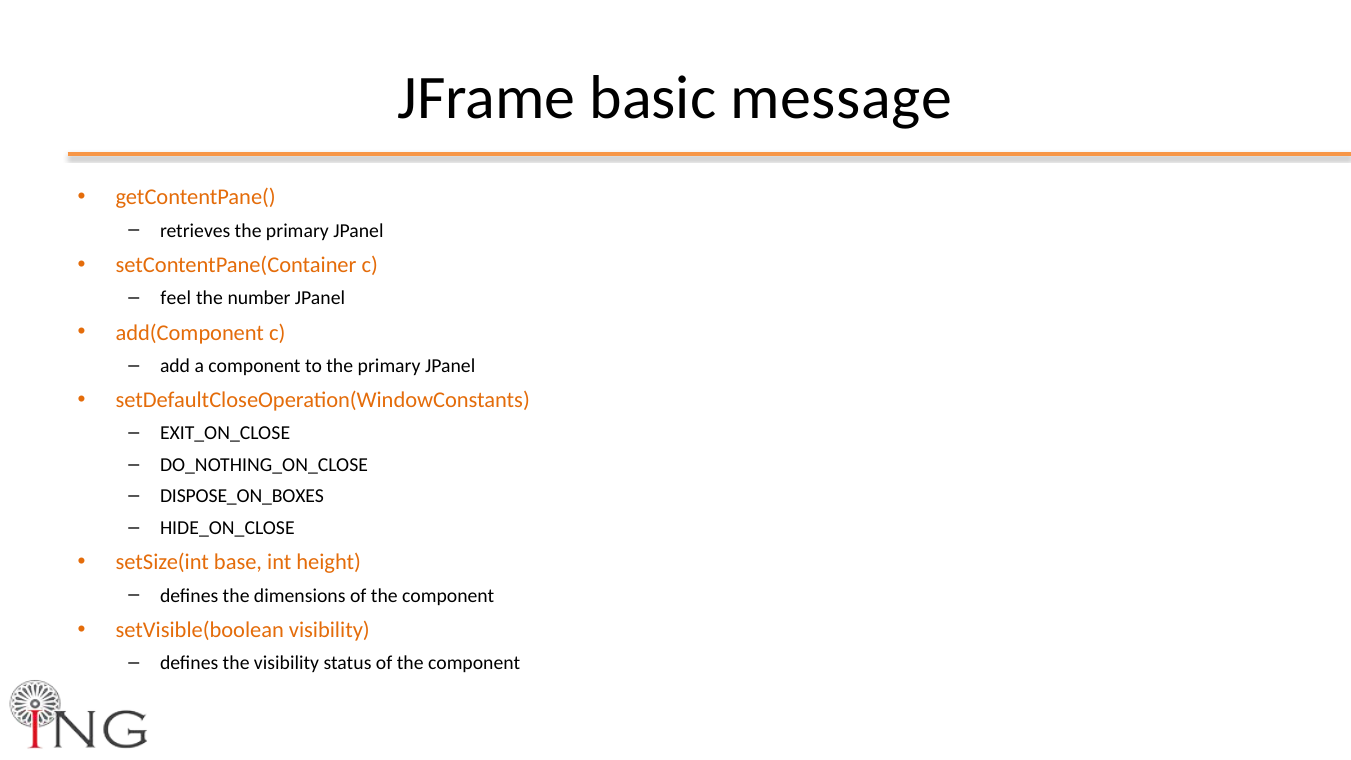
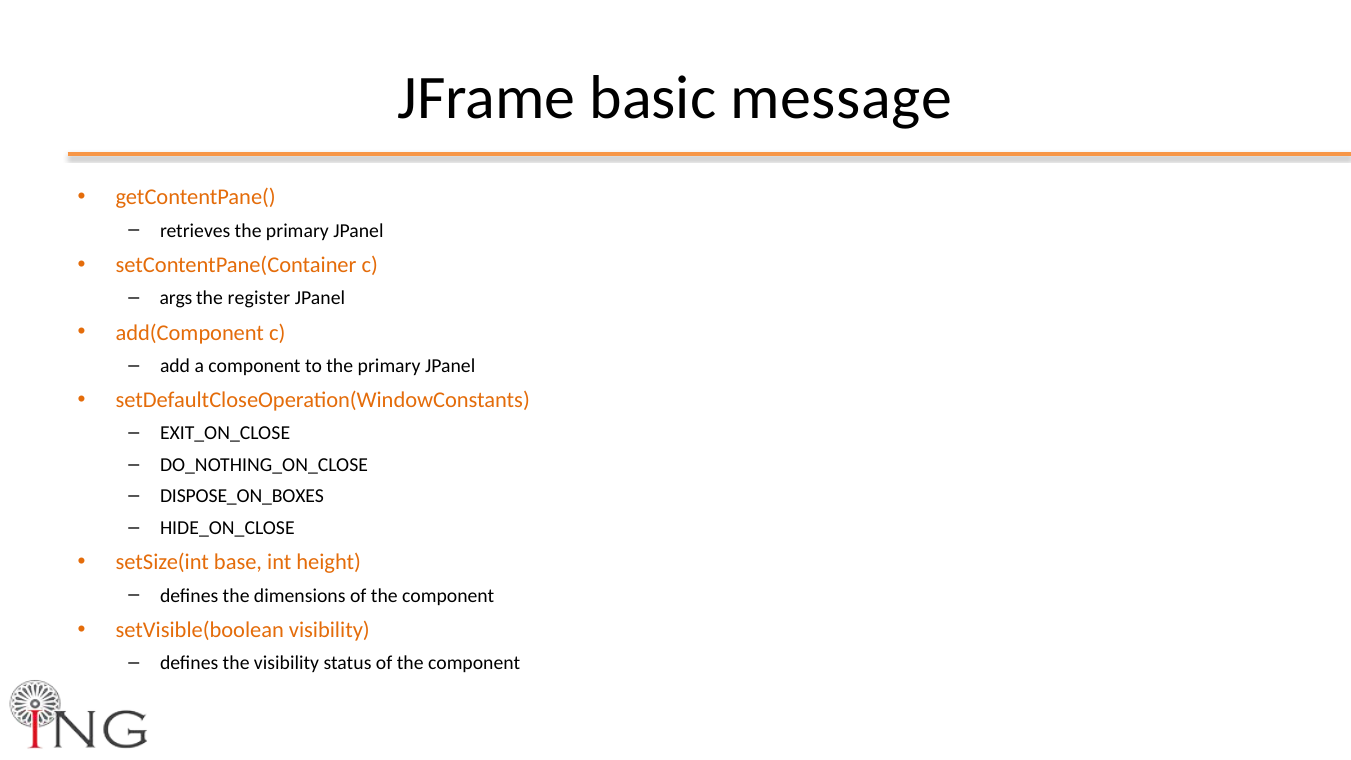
feel: feel -> args (176, 298)
number: number -> register (259, 298)
